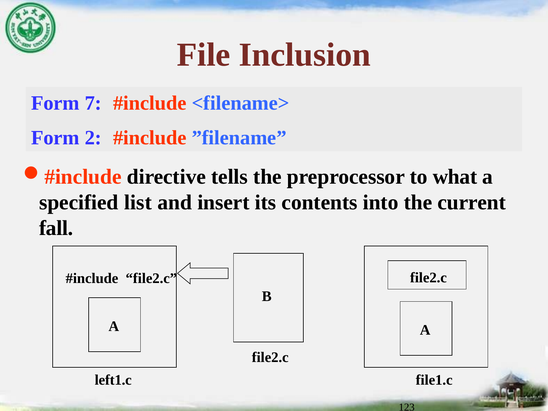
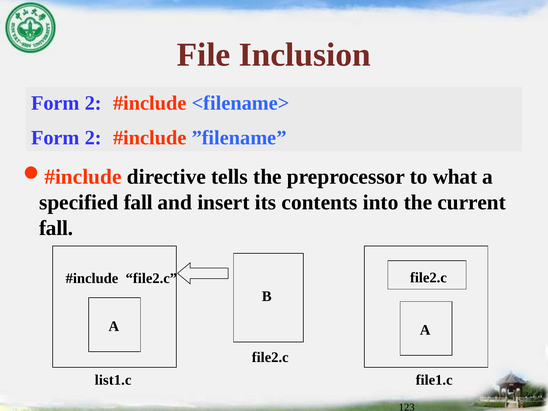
7: 7 -> 2 (93, 103)
specified list: list -> fall (138, 202)
left1.c: left1.c -> list1.c (113, 380)
